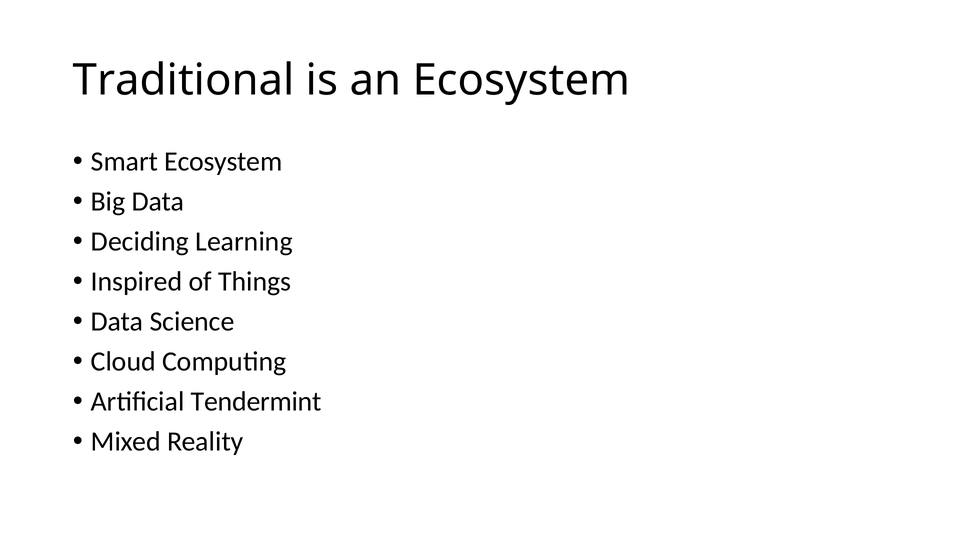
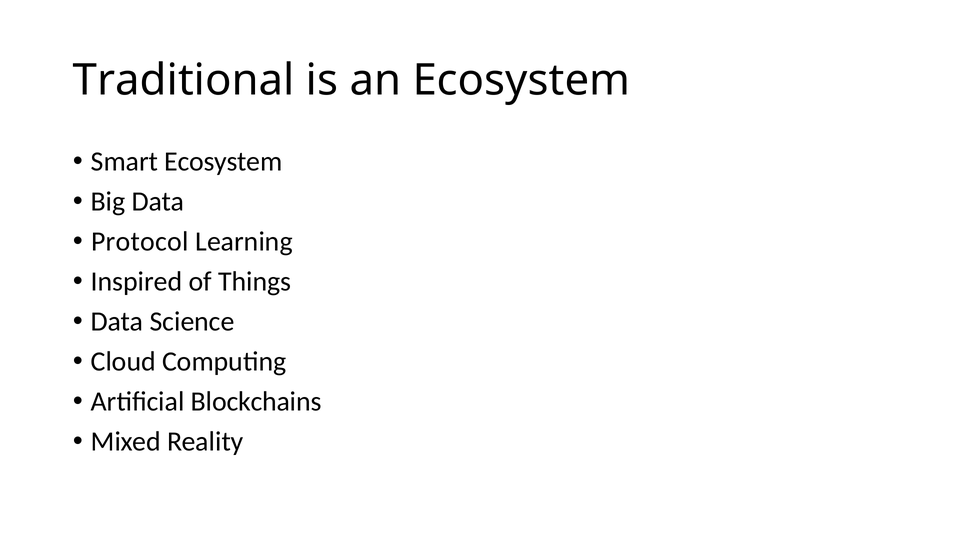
Deciding: Deciding -> Protocol (140, 242)
Tendermint: Tendermint -> Blockchains (256, 402)
